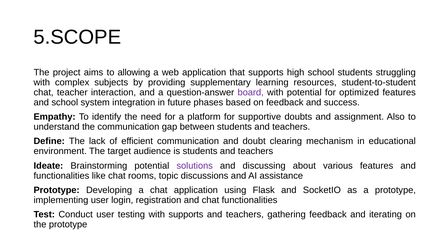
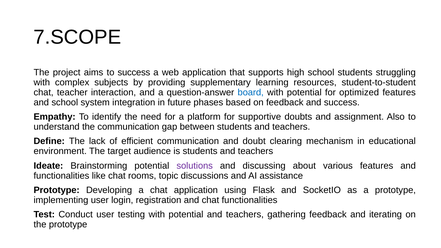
5.SCOPE: 5.SCOPE -> 7.SCOPE (77, 37)
to allowing: allowing -> success (134, 73)
board colour: purple -> blue (251, 92)
testing with supports: supports -> potential (186, 215)
